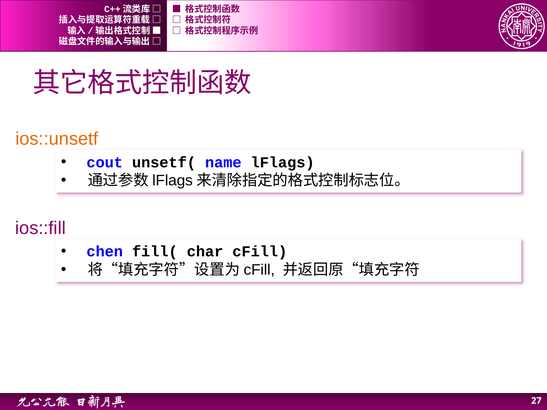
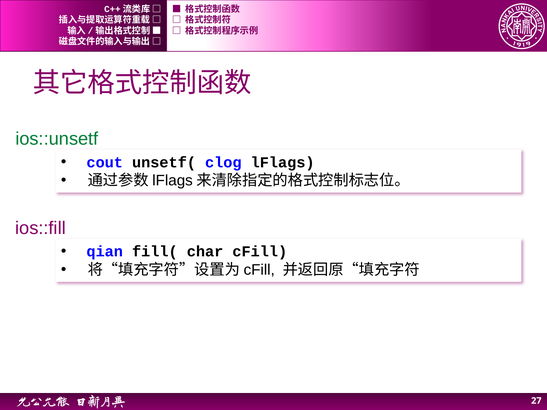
ios::unsetf colour: orange -> green (57, 139)
name: name -> clog (223, 162)
chen: chen -> qian (105, 252)
